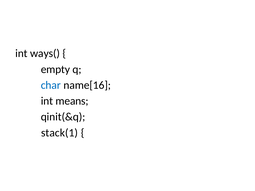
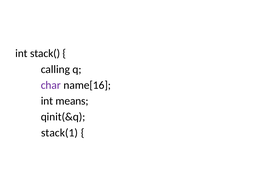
ways(: ways( -> stack( (45, 53)
empty: empty -> calling (55, 69)
char colour: blue -> purple (51, 85)
